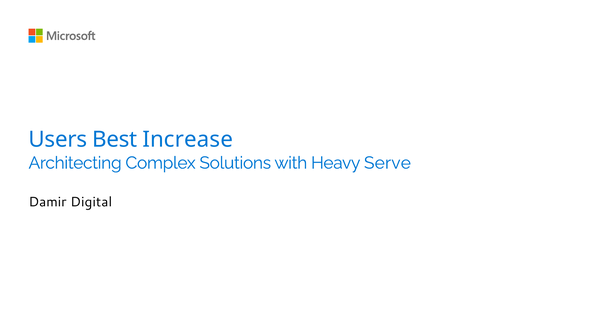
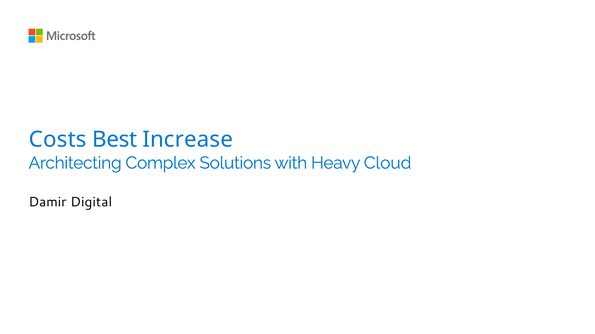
Users: Users -> Costs (58, 140)
Serve: Serve -> Cloud (388, 163)
